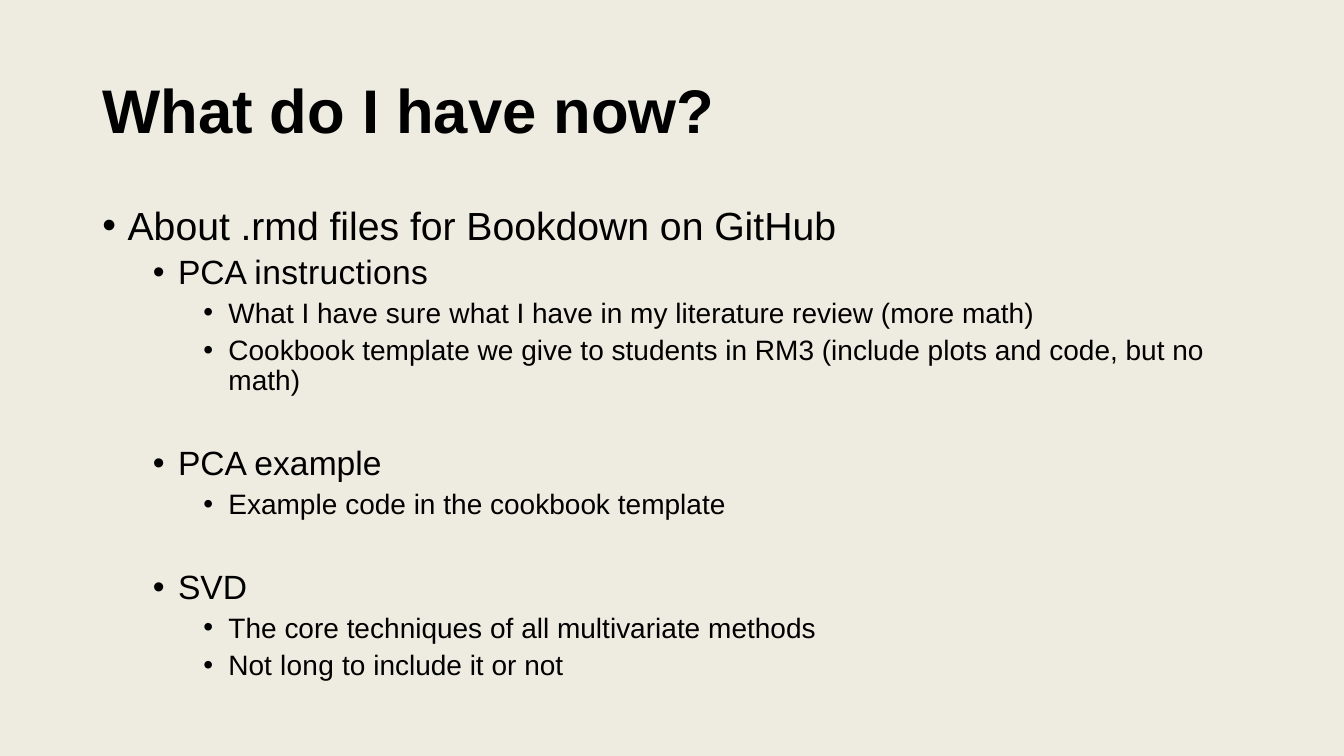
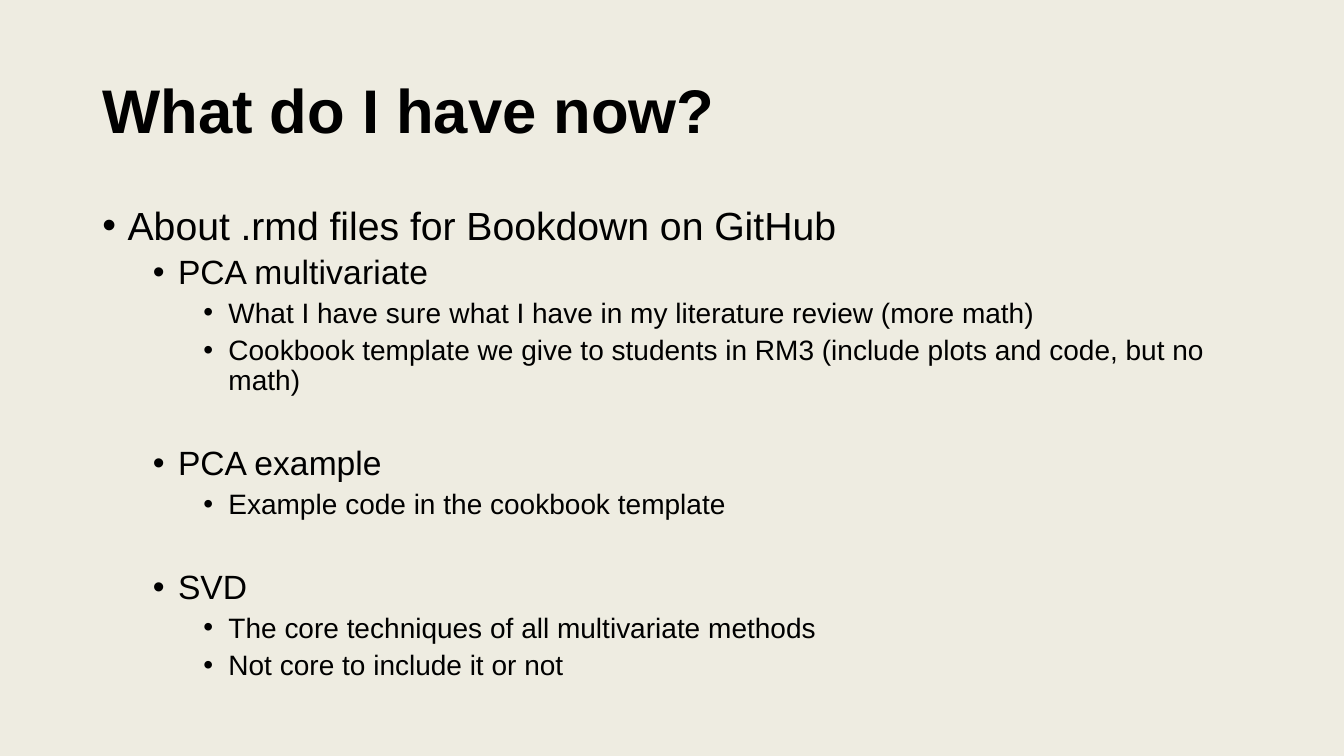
PCA instructions: instructions -> multivariate (341, 273)
Not long: long -> core (307, 666)
